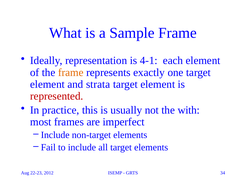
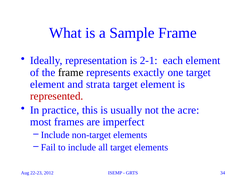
4-1: 4-1 -> 2-1 (149, 60)
frame colour: orange -> black (71, 72)
with: with -> acre (189, 110)
